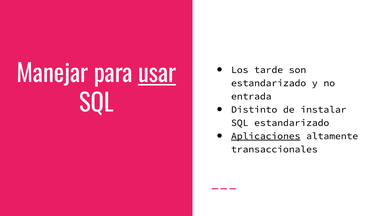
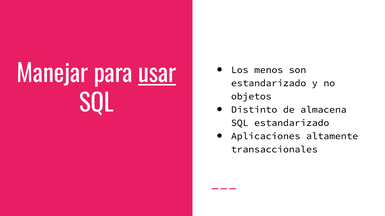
tarde: tarde -> menos (269, 70)
entrada: entrada -> objetos (251, 97)
instalar: instalar -> almacena (323, 110)
Aplicaciones underline: present -> none (266, 136)
